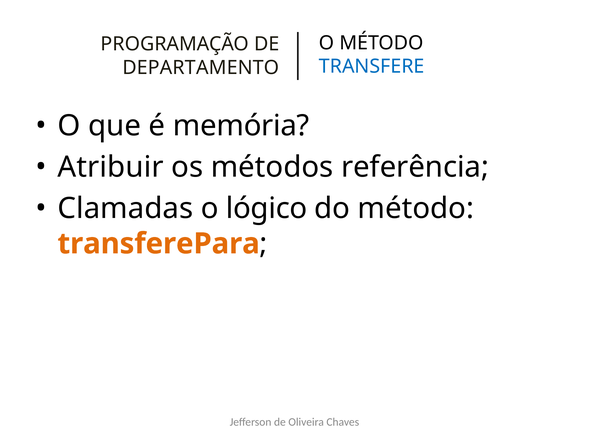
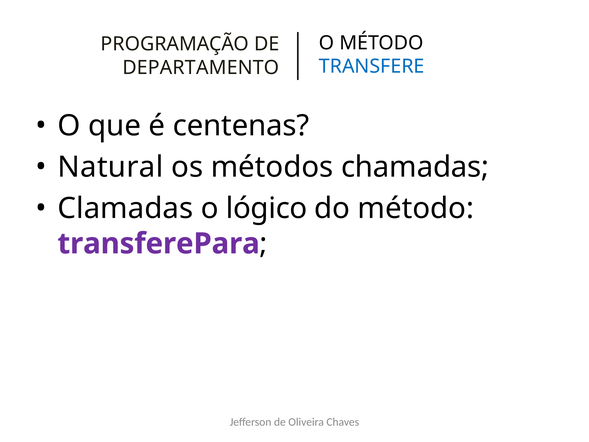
memória: memória -> centenas (241, 126)
Atribuir: Atribuir -> Natural (110, 167)
referência: referência -> chamadas (415, 167)
transferePara colour: orange -> purple (159, 244)
